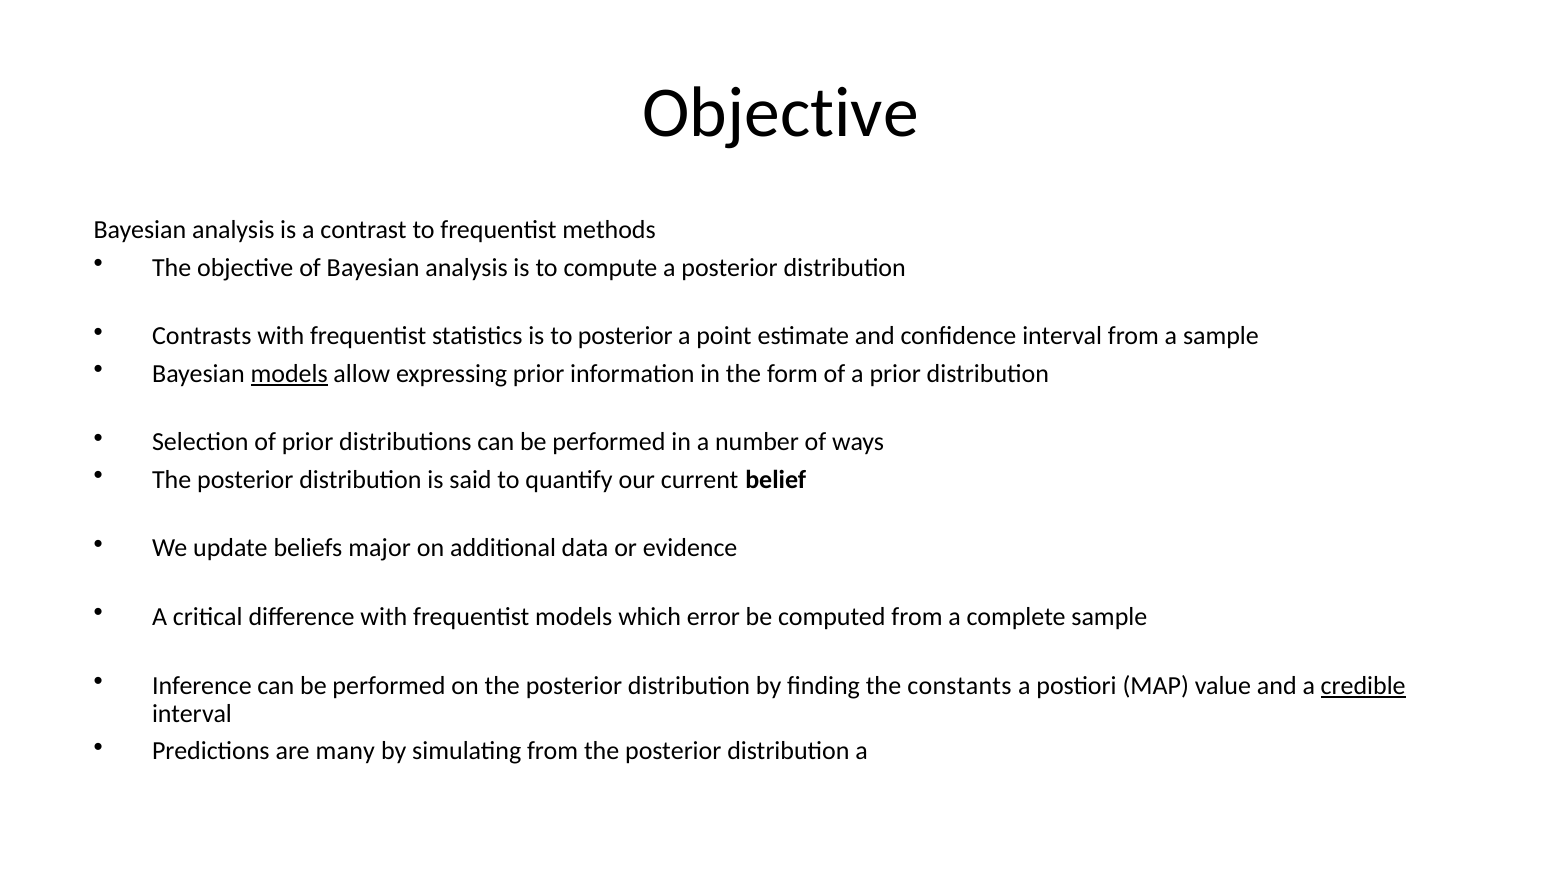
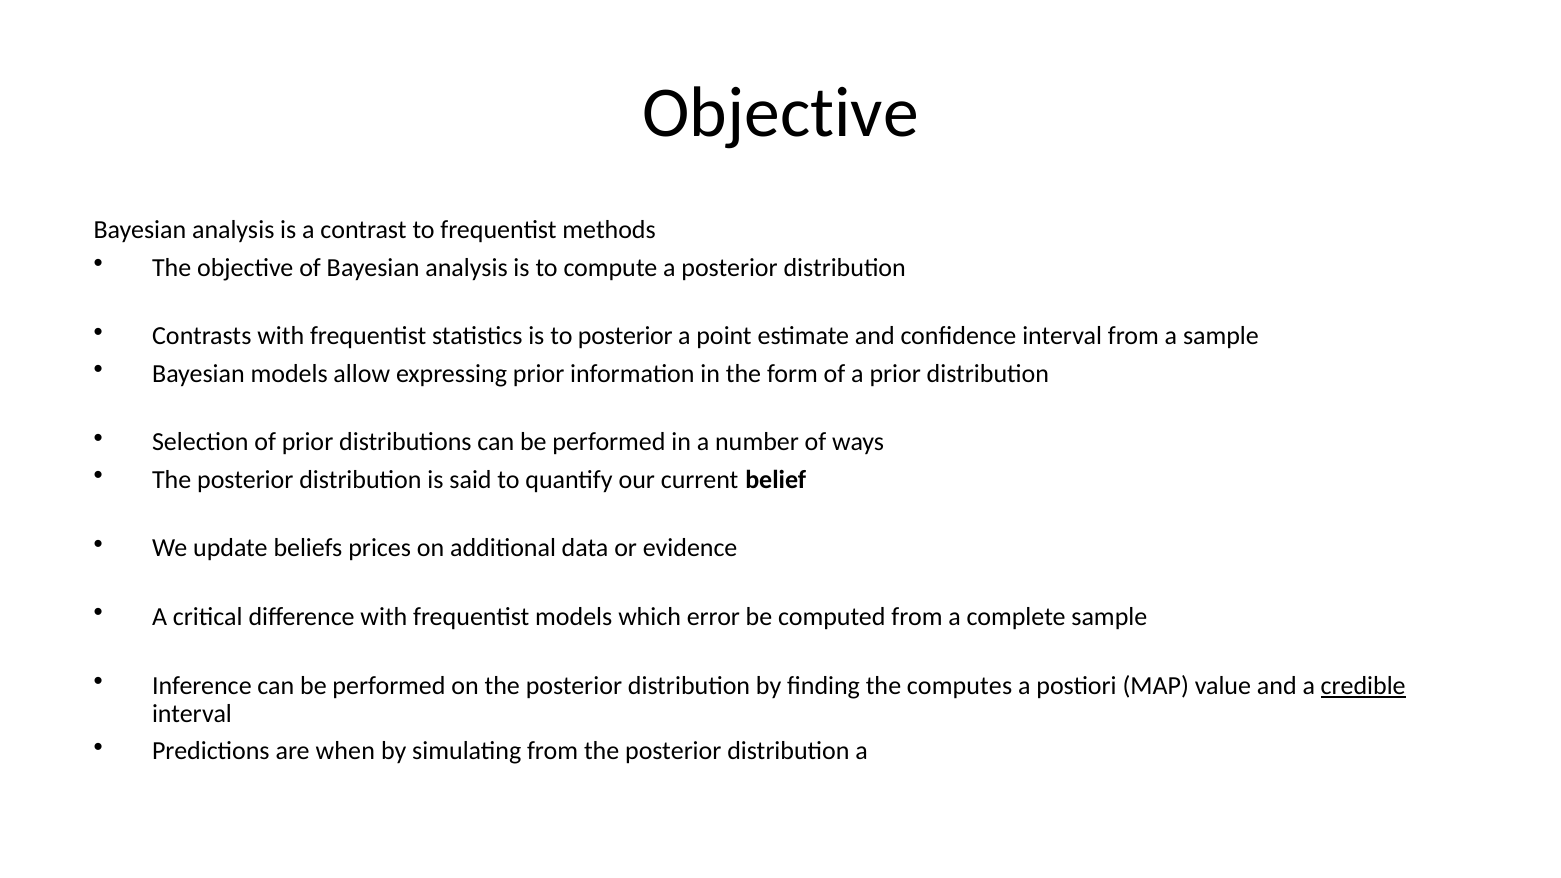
models underline: present -> none (289, 374)
major: major -> prices (380, 548)
constants: constants -> computes (960, 686)
many: many -> when (345, 751)
